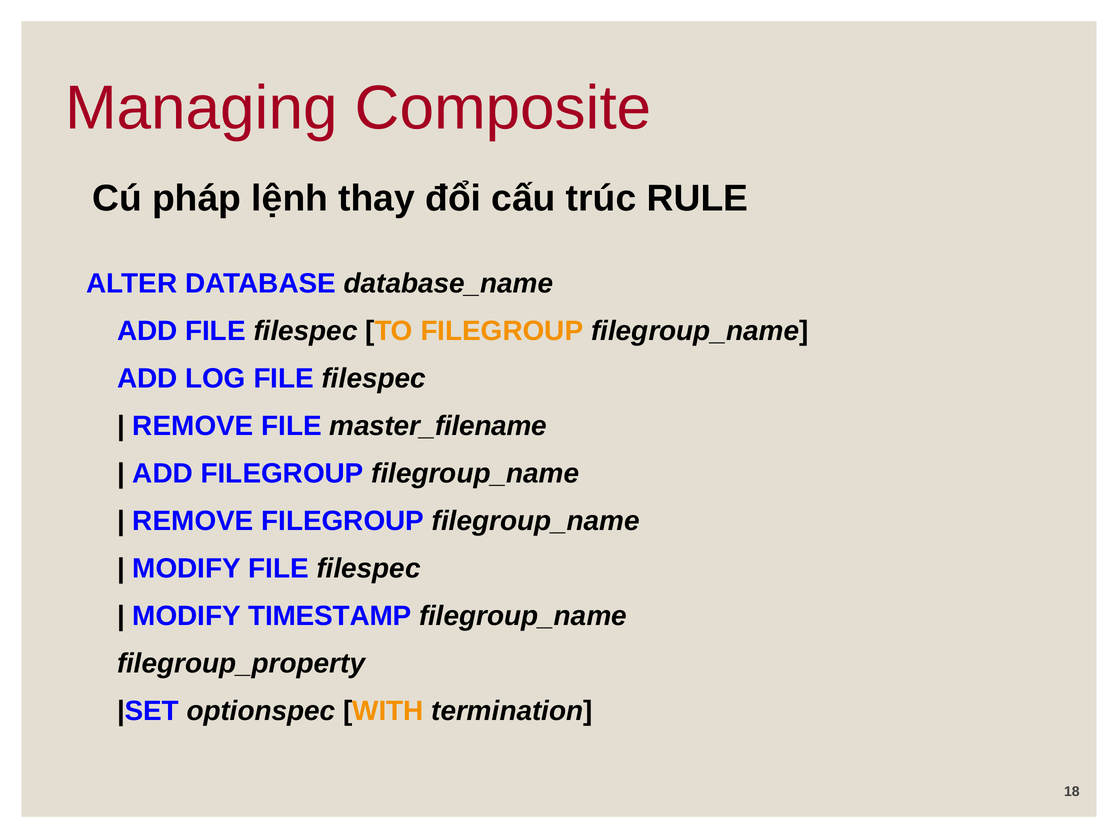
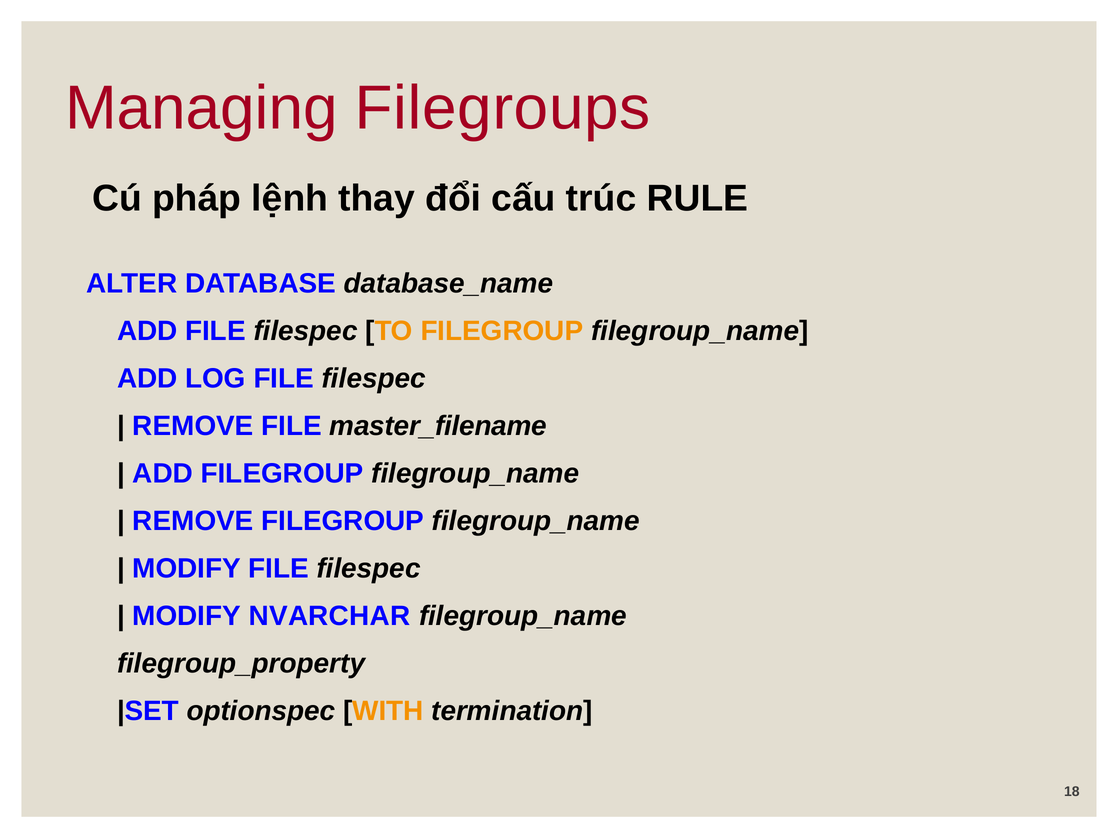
Composite: Composite -> Filegroups (503, 108)
TIMESTAMP: TIMESTAMP -> NVARCHAR (330, 617)
